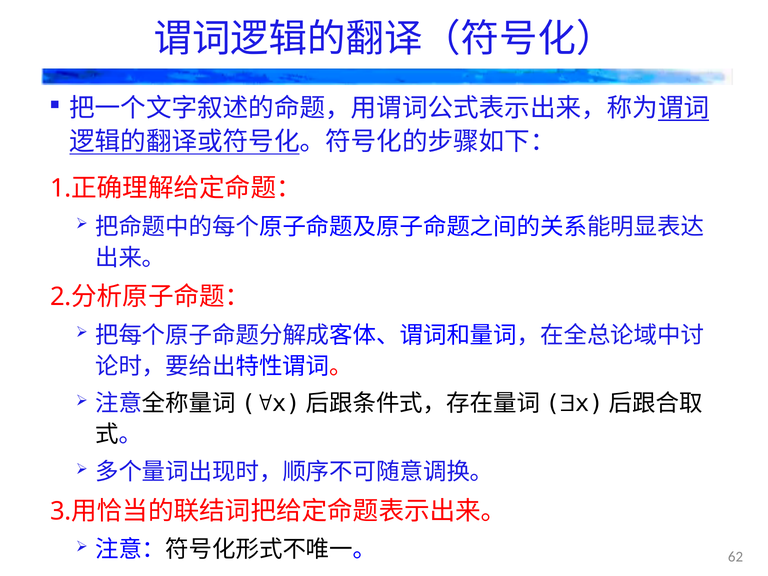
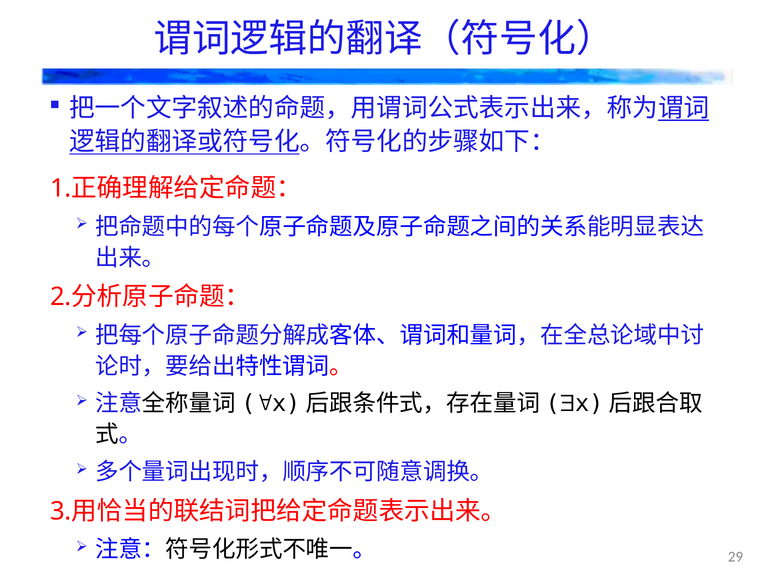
62: 62 -> 29 (736, 557)
